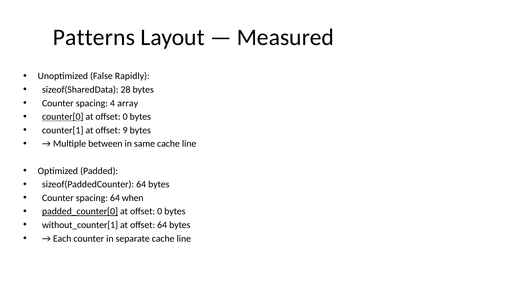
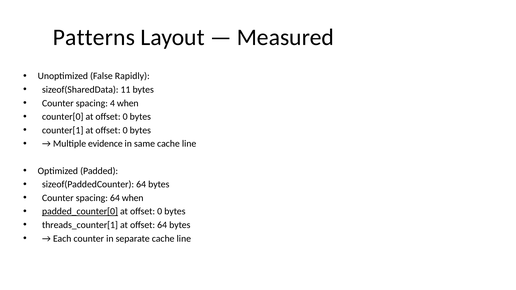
28: 28 -> 11 (126, 90)
4 array: array -> when (128, 103)
counter[0 underline: present -> none (63, 117)
counter[1 at offset 9: 9 -> 0 (125, 130)
between: between -> evidence (105, 144)
without_counter[1: without_counter[1 -> threads_counter[1 (80, 225)
